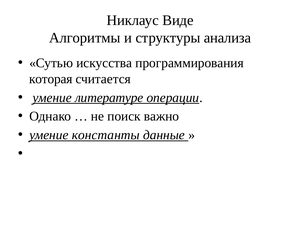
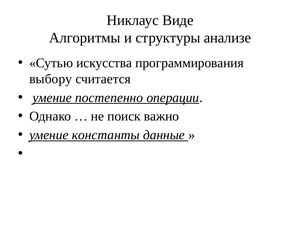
анализа: анализа -> анализе (227, 38)
которая: которая -> выбору (51, 79)
литературе: литературе -> постепенно (109, 98)
